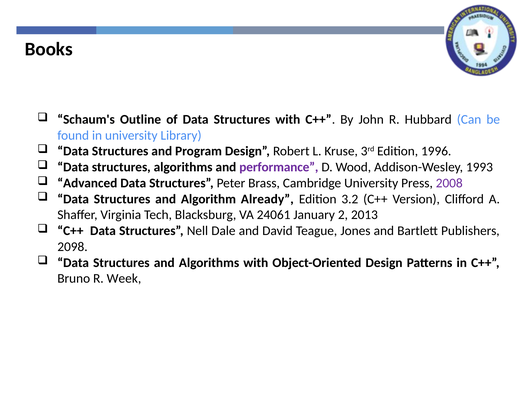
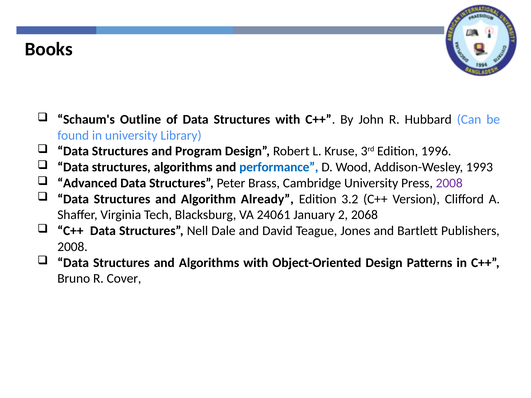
performance colour: purple -> blue (279, 167)
2013: 2013 -> 2068 (364, 215)
2098: 2098 -> 2008 (72, 247)
Week: Week -> Cover (124, 279)
